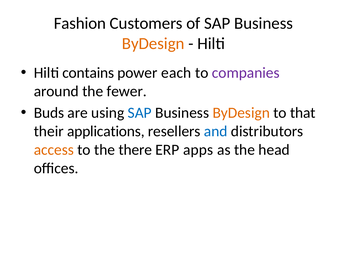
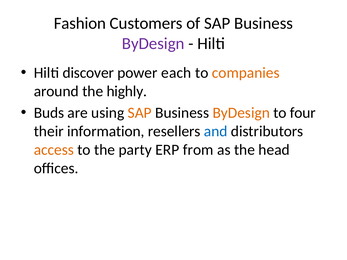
ByDesign colour: orange -> purple (153, 44)
contains: contains -> discover (88, 73)
companies colour: purple -> orange (246, 73)
fewer: fewer -> highly (127, 91)
SAP colour: blue -> orange (140, 113)
that: that -> four (303, 113)
applications: applications -> information (106, 131)
there: there -> party (135, 150)
apps: apps -> from (198, 150)
